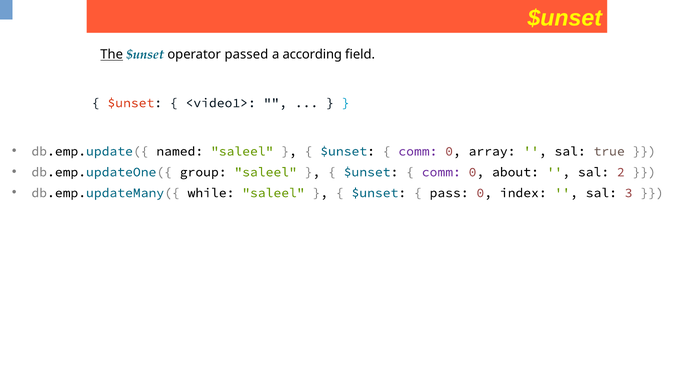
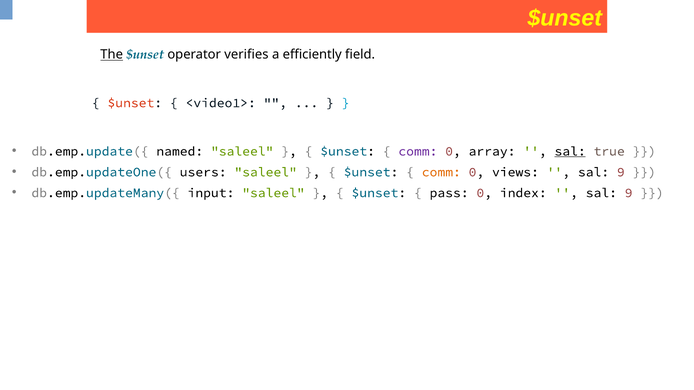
passed: passed -> verifies (246, 55)
according: according -> efficiently (312, 55)
sal underline: none -> present (570, 151)
group: group -> users (203, 172)
comm colour: purple -> orange (441, 172)
about: about -> views (515, 172)
2: 2 -> 9 (621, 172)
while: while -> input (211, 193)
3: 3 -> 9 (629, 193)
